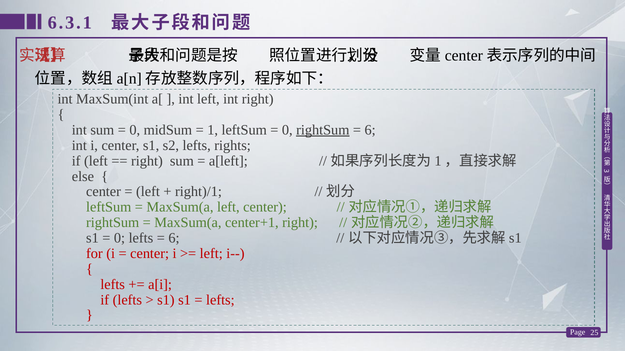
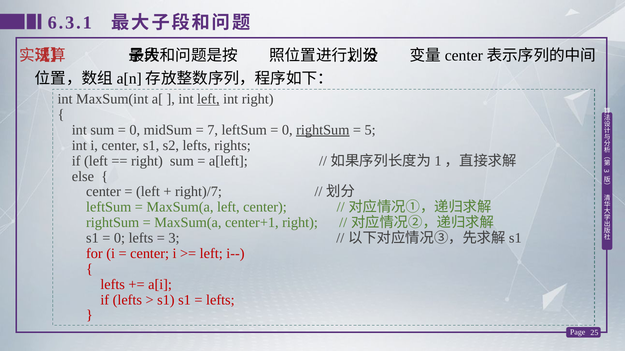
left underline: none -> present (208, 99)
1: 1 -> 7 (213, 130)
6: 6 -> 5 (370, 130)
right)/1: right)/1 -> right)/7 (199, 192)
6: 6 -> 3 (174, 238)
